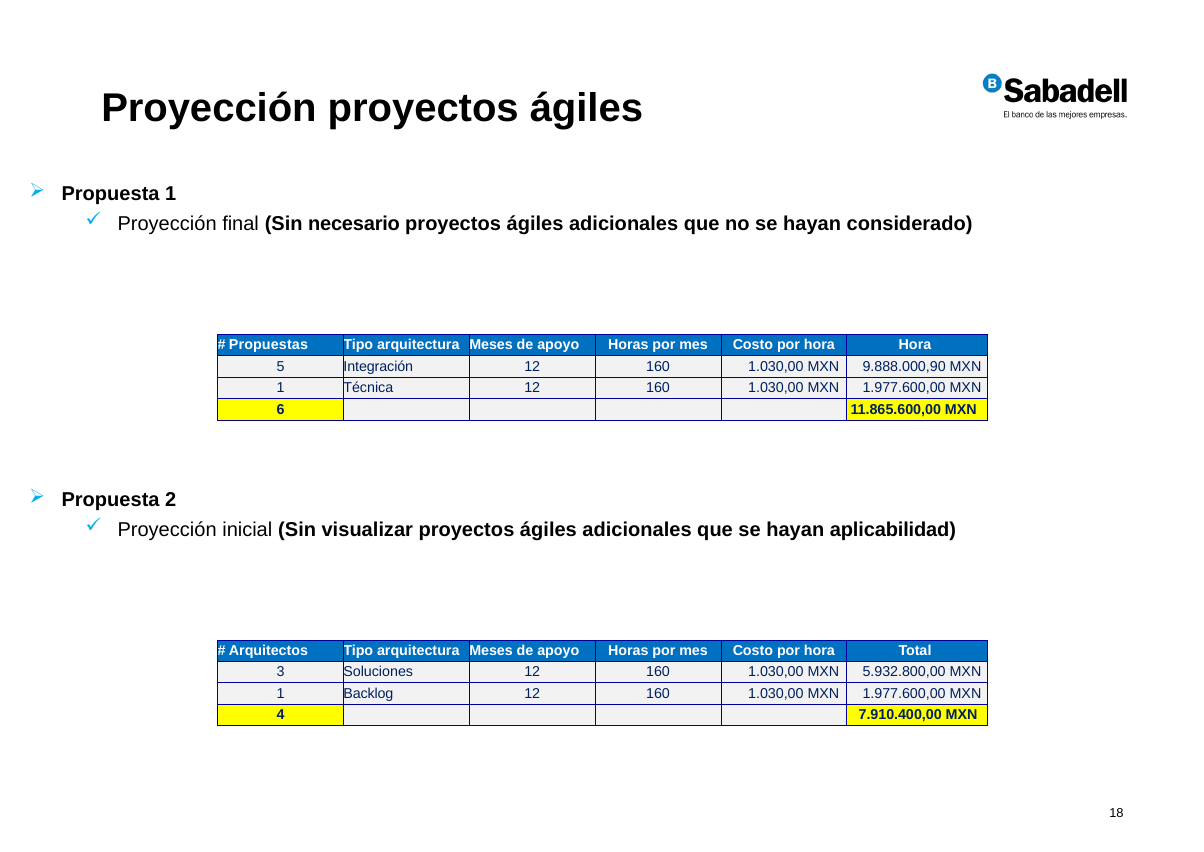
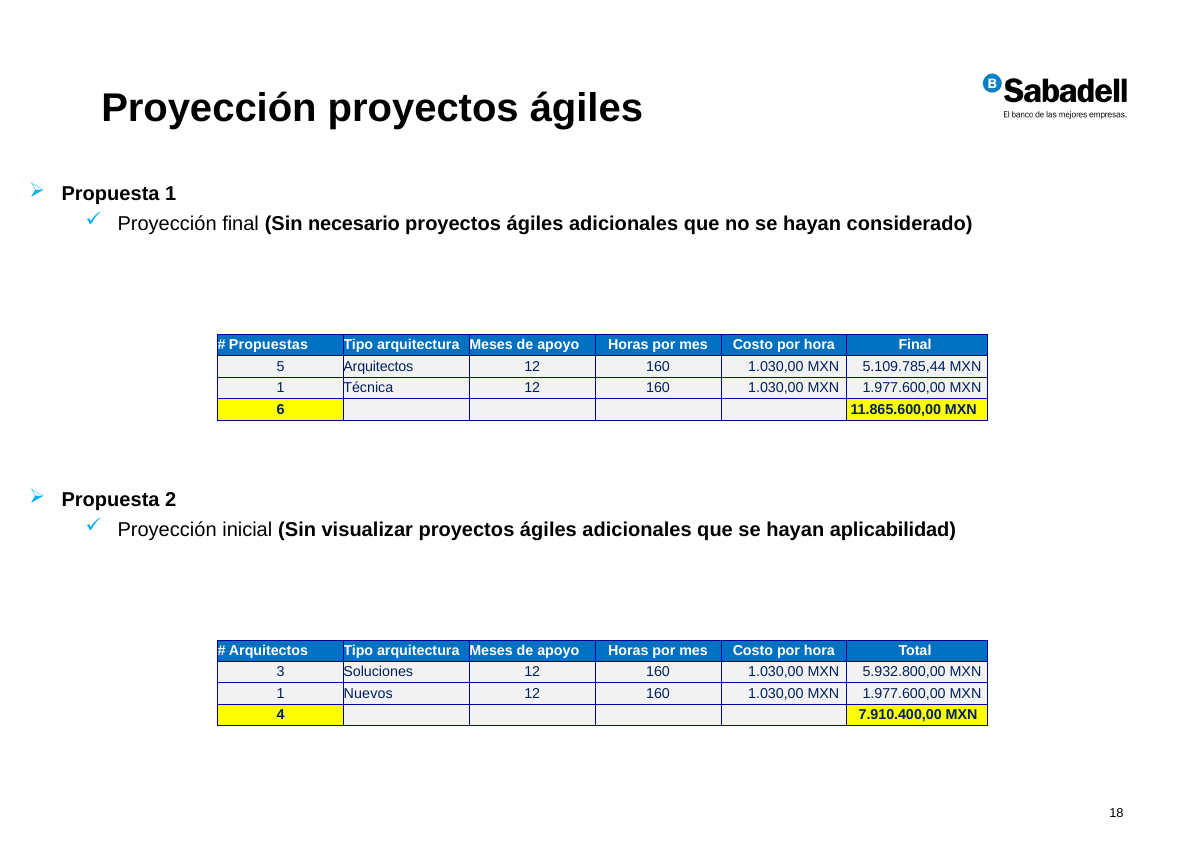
hora Hora: Hora -> Final (915, 345)
5 Integración: Integración -> Arquitectos (378, 366)
9.888.000,90: 9.888.000,90 -> 5.109.785,44 (904, 366)
Backlog: Backlog -> Nuevos (368, 694)
